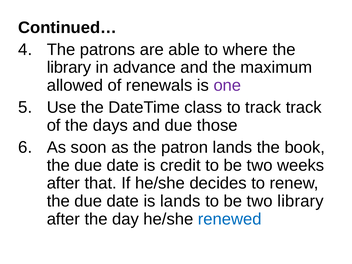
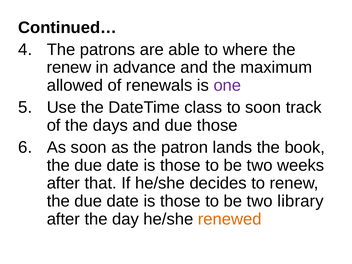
library: library -> renew (69, 67)
to track: track -> soon (263, 107)
credit: credit -> those (180, 165)
lands: lands -> those (180, 201)
renewed colour: blue -> orange (230, 219)
